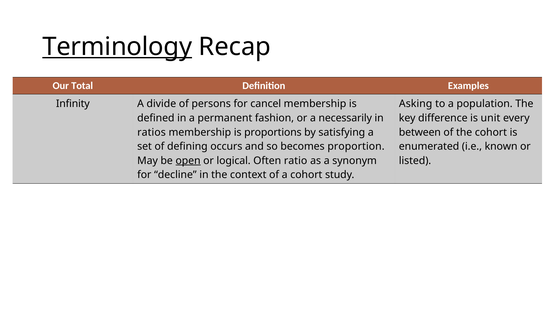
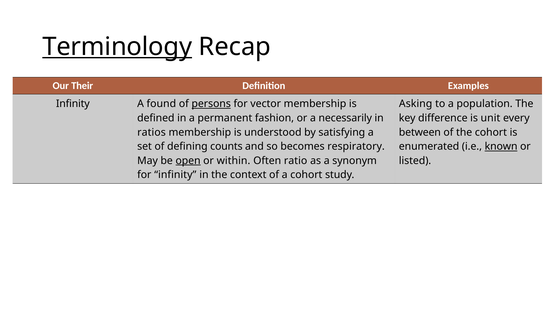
Total: Total -> Their (82, 86)
divide: divide -> found (161, 104)
persons underline: none -> present (211, 104)
cancel: cancel -> vector (266, 104)
proportions: proportions -> understood (273, 132)
occurs: occurs -> counts (226, 146)
proportion: proportion -> respiratory (356, 146)
known underline: none -> present (501, 146)
logical: logical -> within (233, 161)
for decline: decline -> infinity (175, 175)
